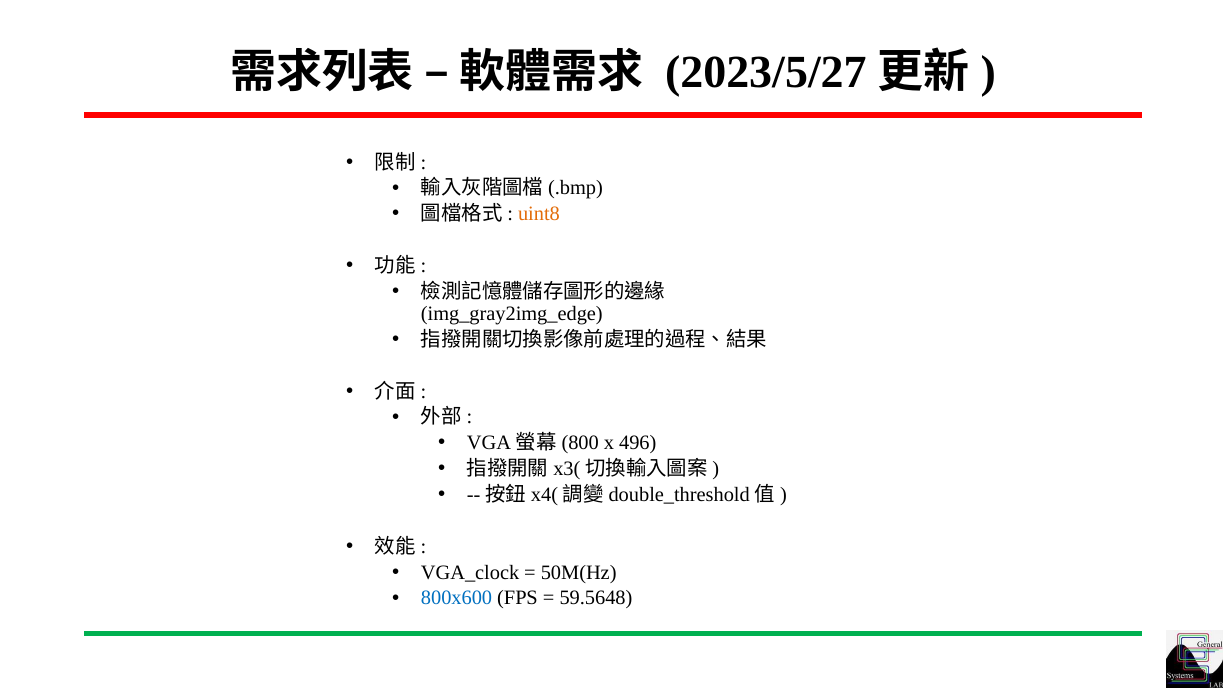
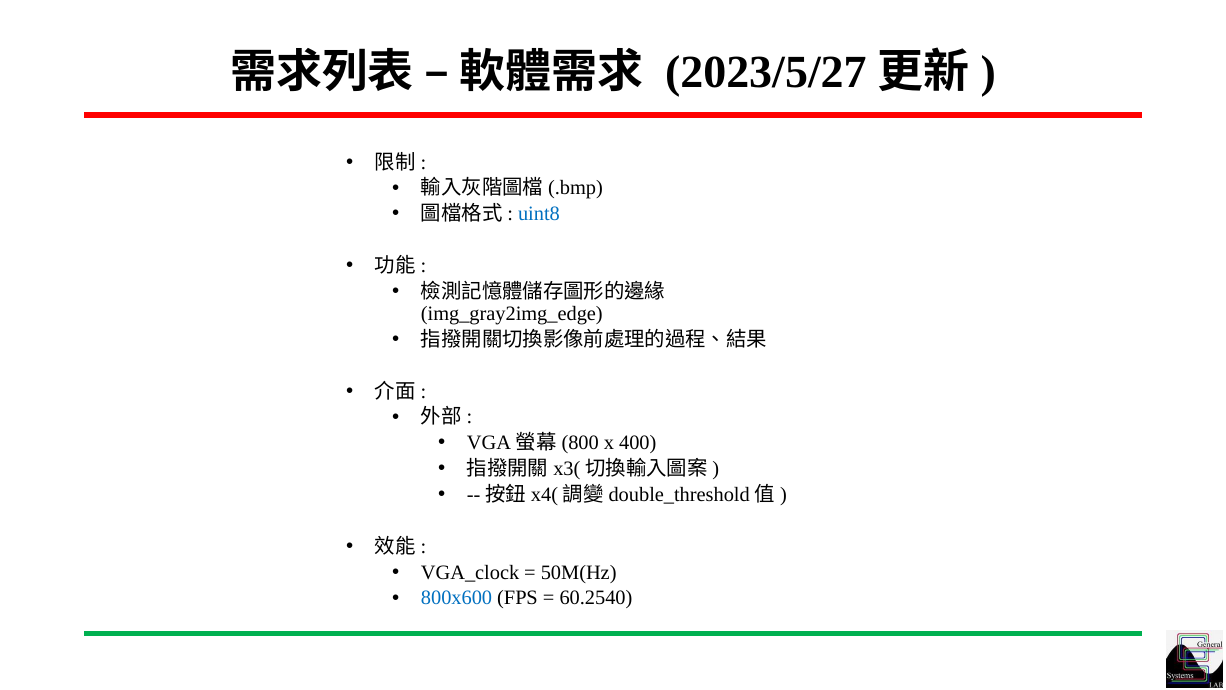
uint8 colour: orange -> blue (539, 214)
496: 496 -> 400 (638, 443)
59.5648: 59.5648 -> 60.2540 (596, 598)
